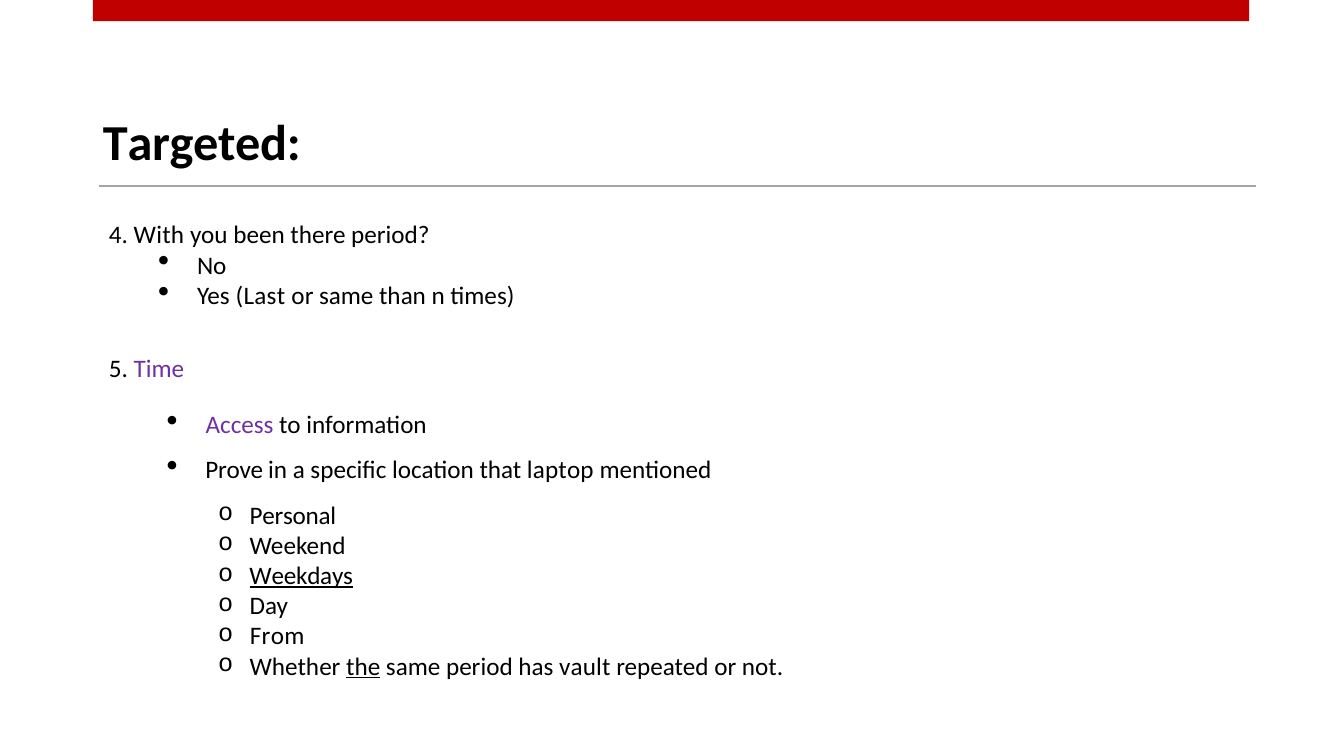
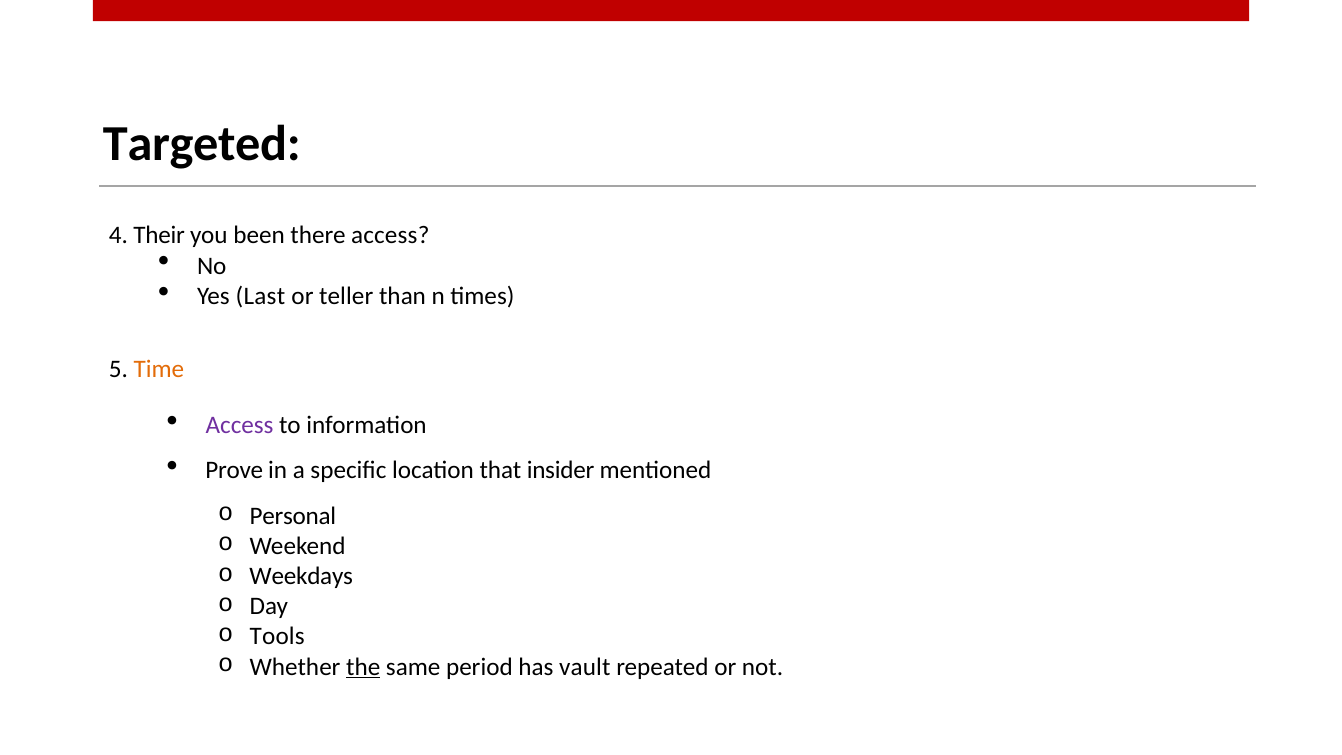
With: With -> Their (159, 235)
there period: period -> access (390, 235)
or same: same -> teller (346, 296)
Time colour: purple -> orange (159, 369)
laptop: laptop -> insider (561, 470)
Weekdays underline: present -> none (301, 576)
From: From -> Tools (277, 636)
